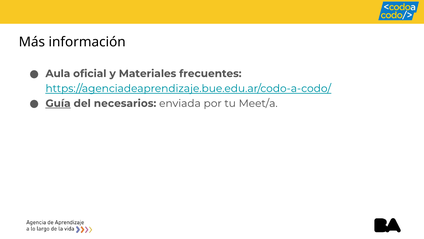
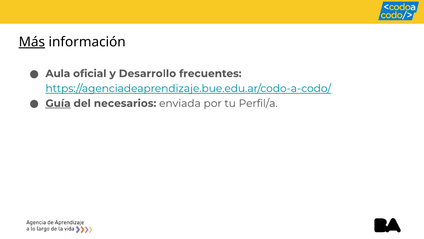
Más underline: none -> present (32, 42)
Materiales: Materiales -> Desarrollo (147, 73)
Meet/a: Meet/a -> Perfil/a (258, 103)
